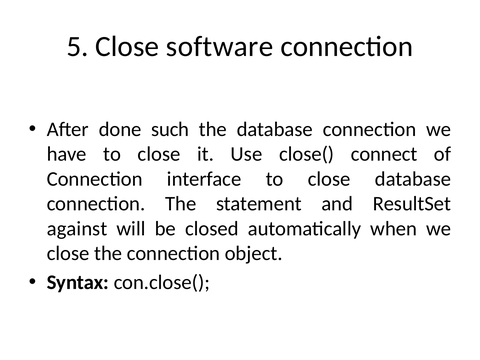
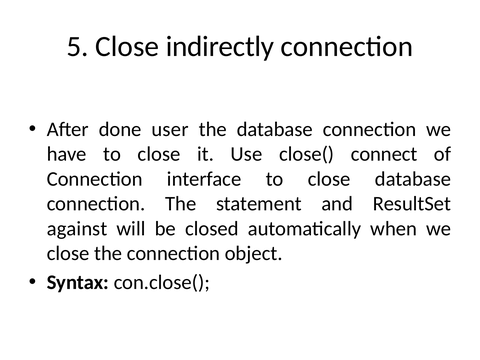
software: software -> indirectly (220, 46)
such: such -> user (170, 129)
